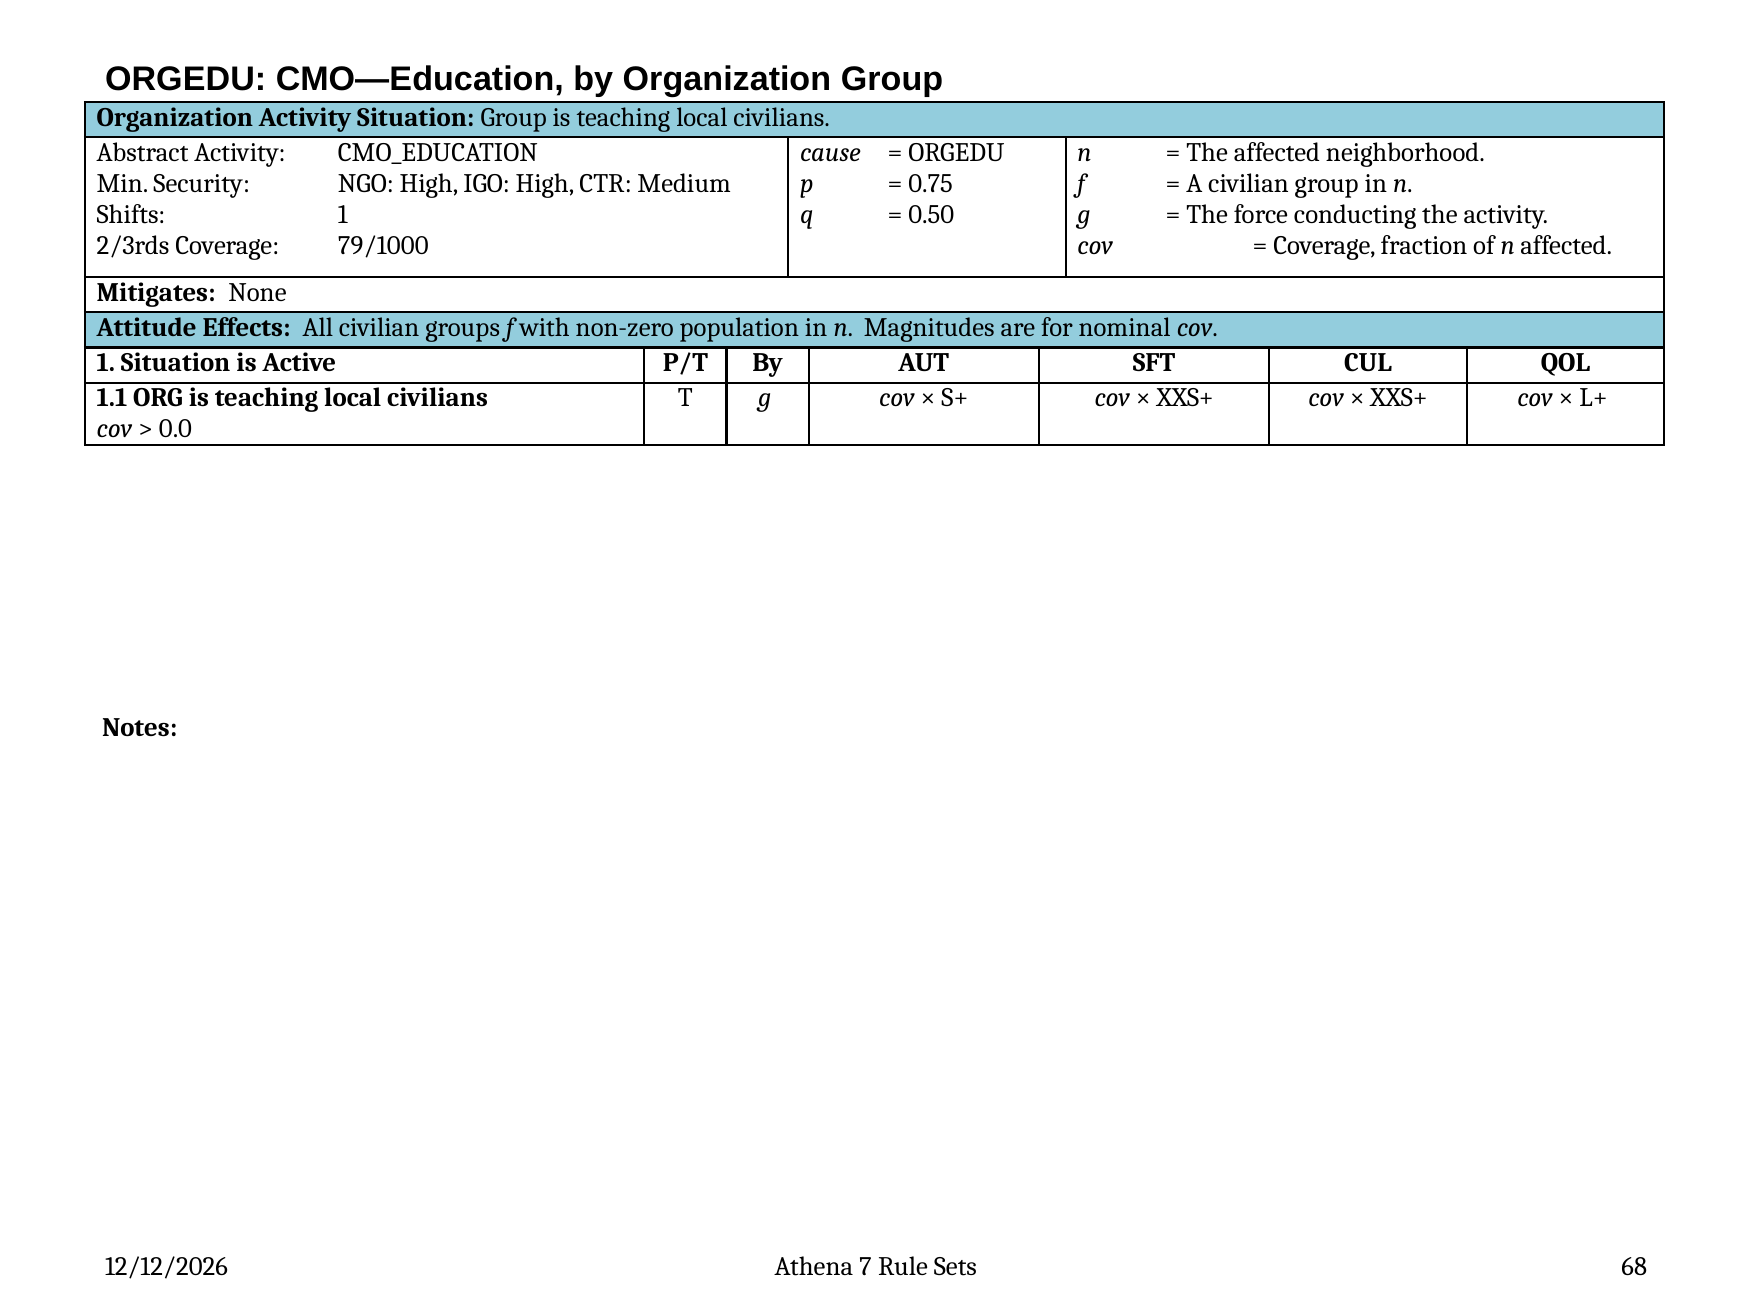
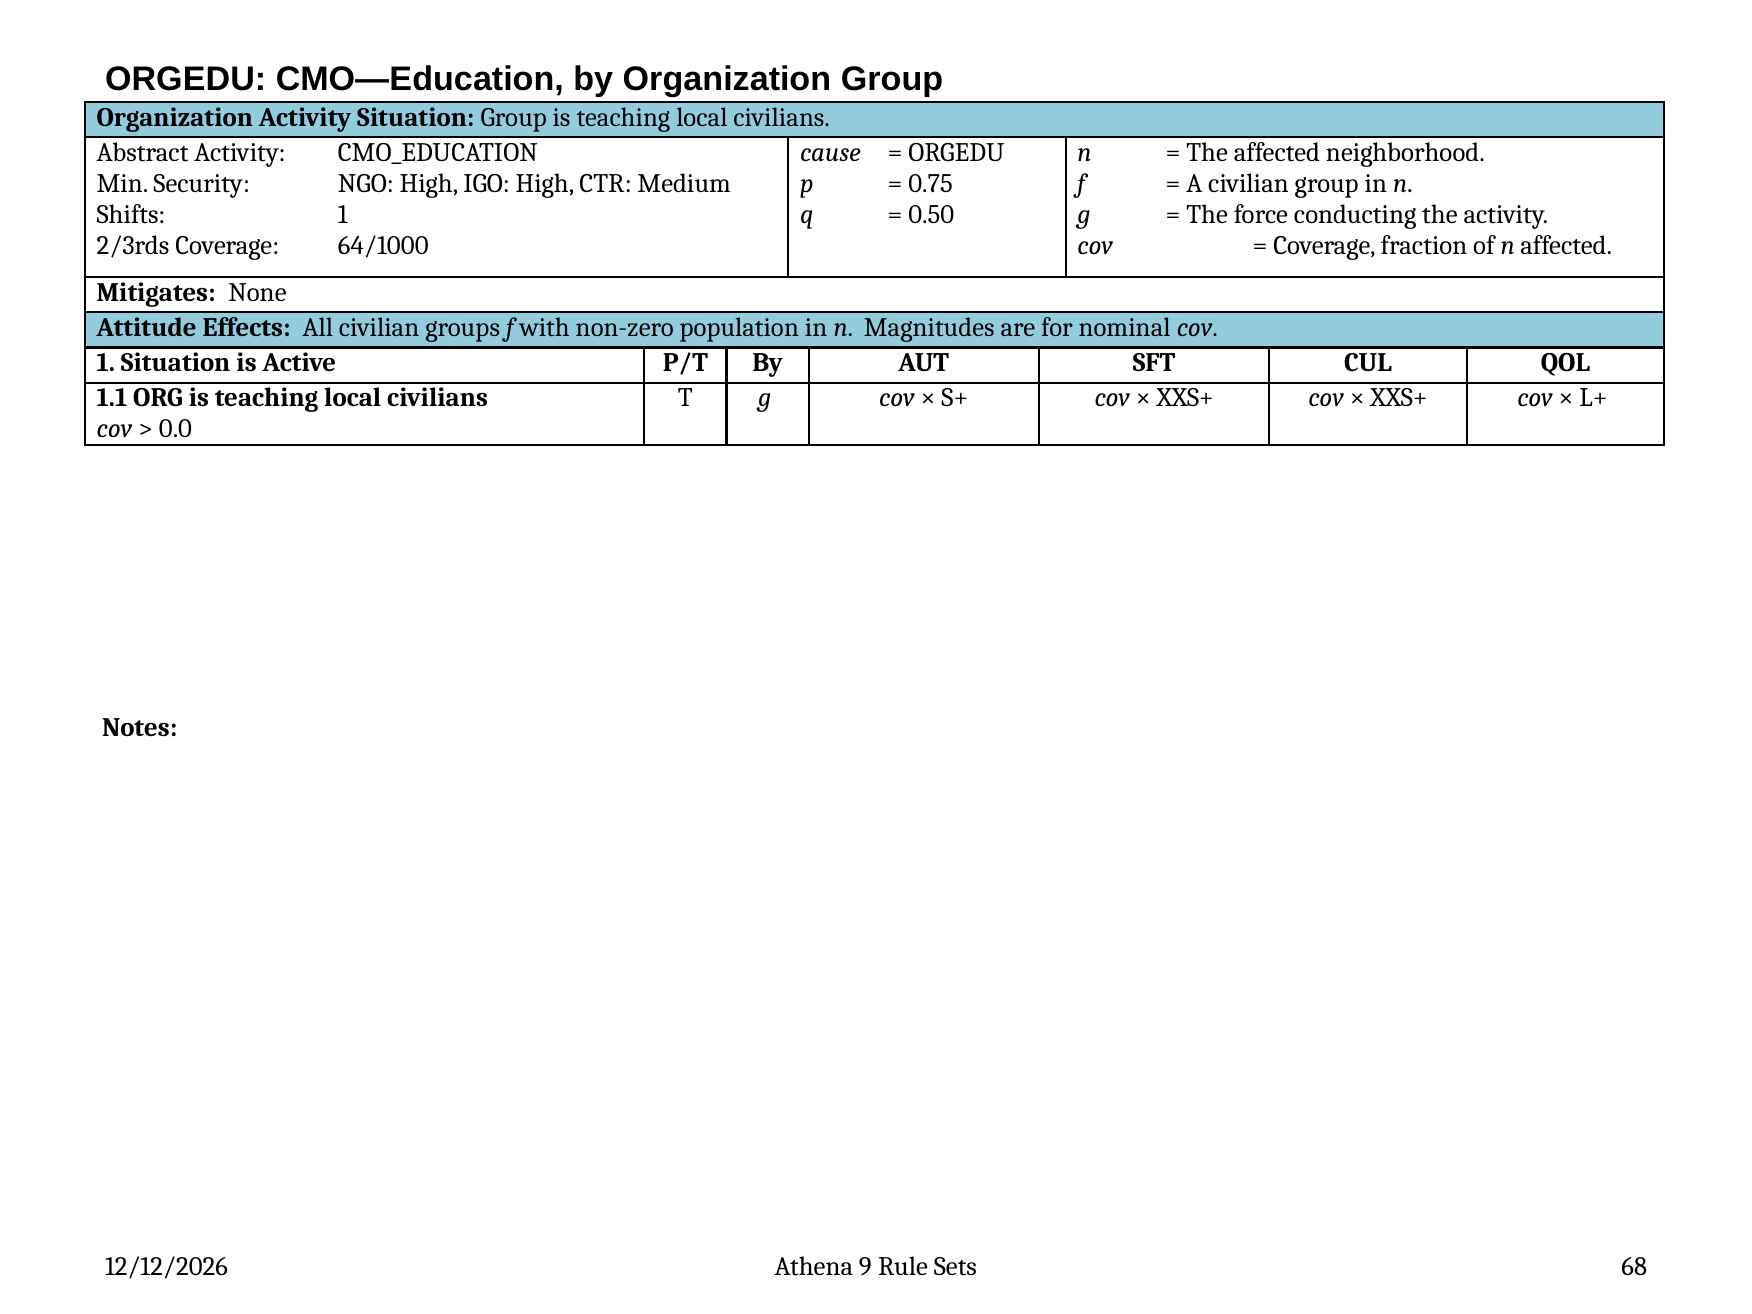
79/1000: 79/1000 -> 64/1000 (383, 246)
7: 7 -> 9 (865, 1266)
